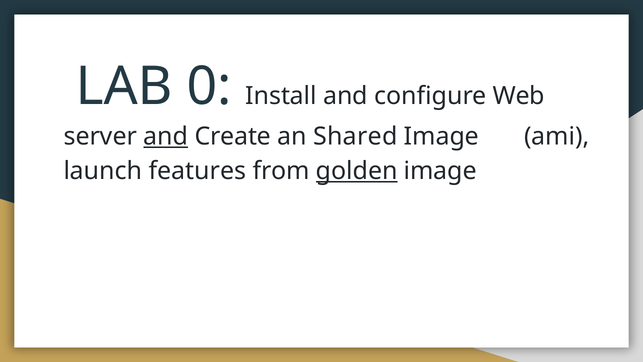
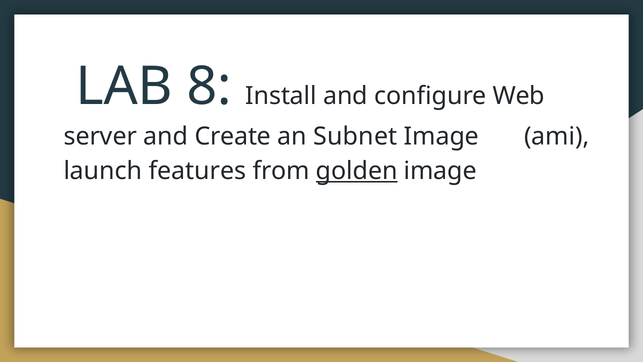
0: 0 -> 8 (209, 87)
and underline: present -> none (166, 136)
Shared: Shared -> Subnet (355, 136)
